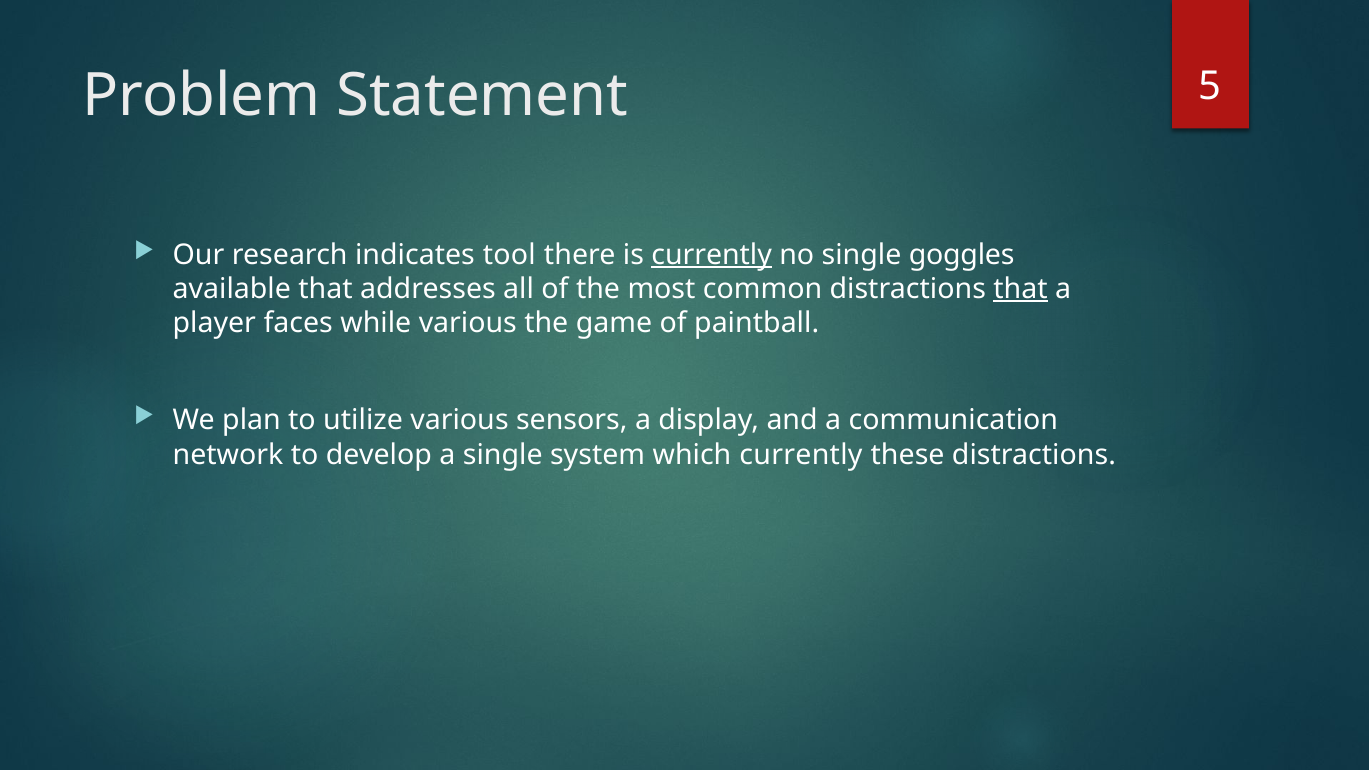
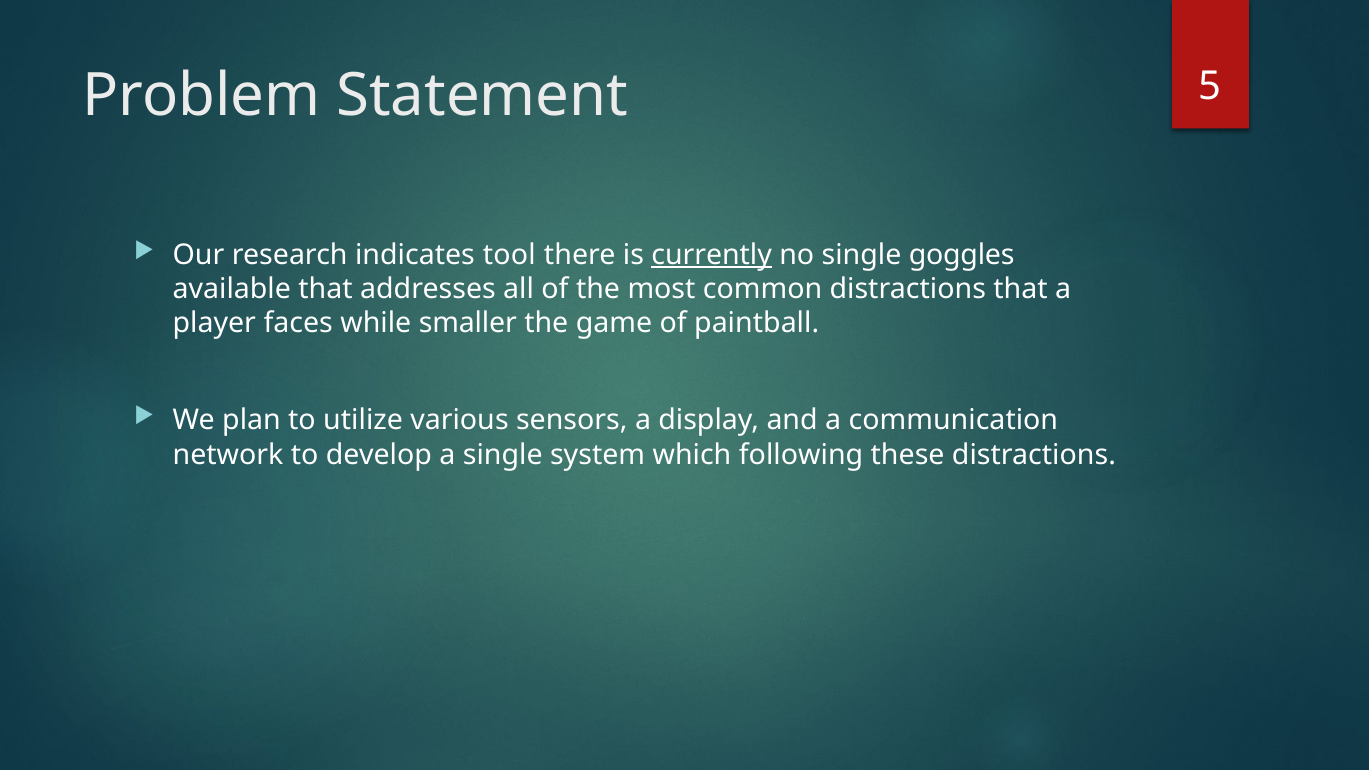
that underline: present -> none (1020, 289)
while various: various -> smaller (468, 323)
which currently: currently -> following (801, 455)
